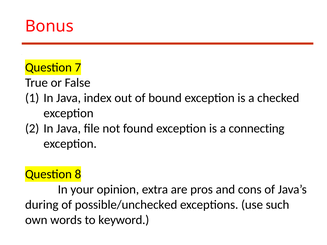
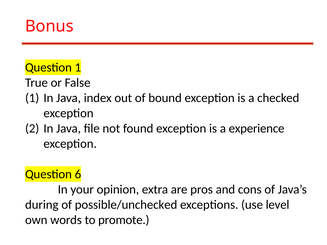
Question 7: 7 -> 1 (78, 67)
connecting: connecting -> experience (257, 128)
8: 8 -> 6 (78, 174)
such: such -> level (278, 205)
keyword: keyword -> promote (124, 220)
